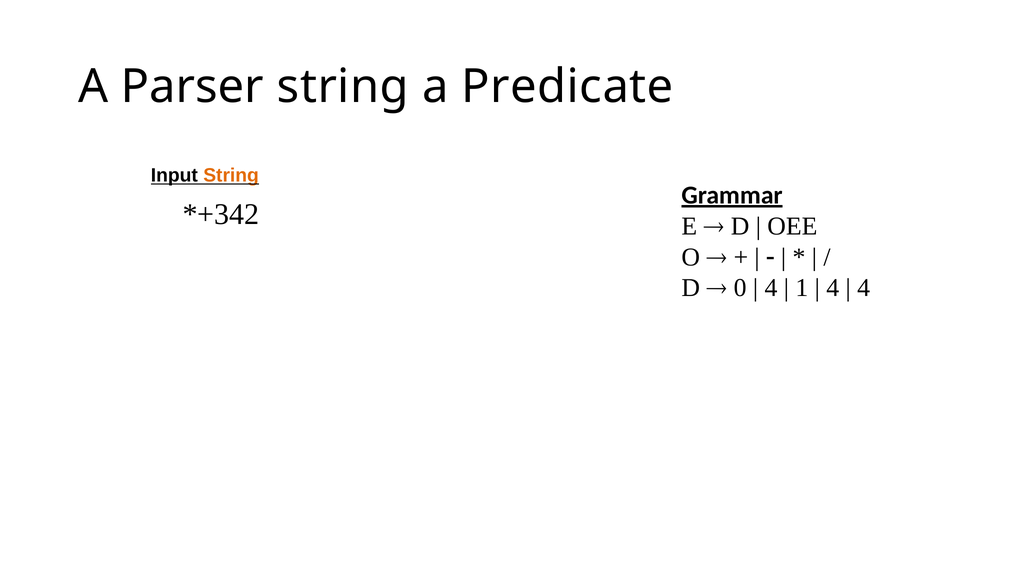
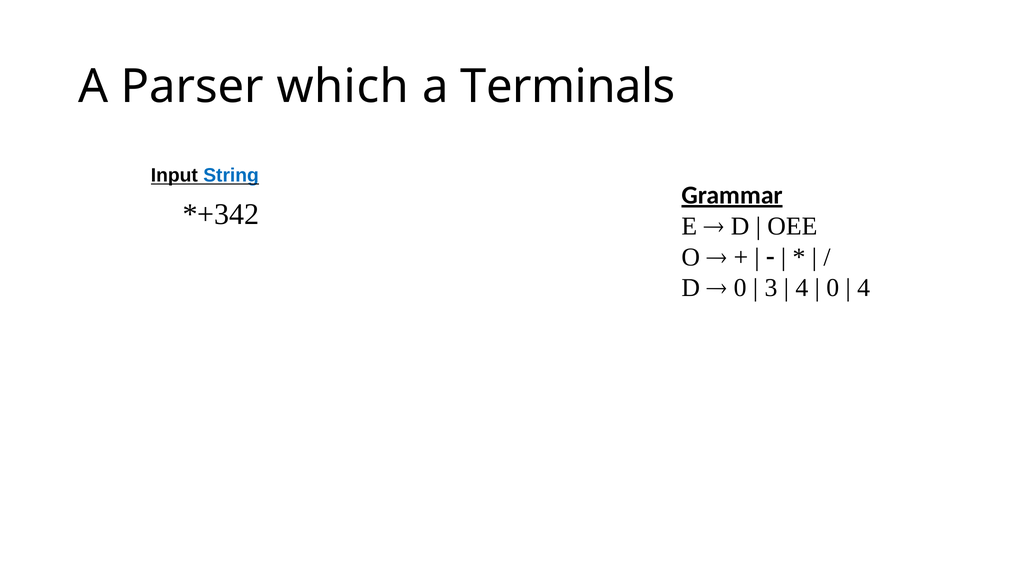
Parser string: string -> which (343, 86)
Predicate: Predicate -> Terminals (568, 86)
String colour: orange -> blue (231, 175)
4: 4 -> 3 (771, 288)
1: 1 -> 4 (802, 288)
4: 4 -> 0 (833, 288)
